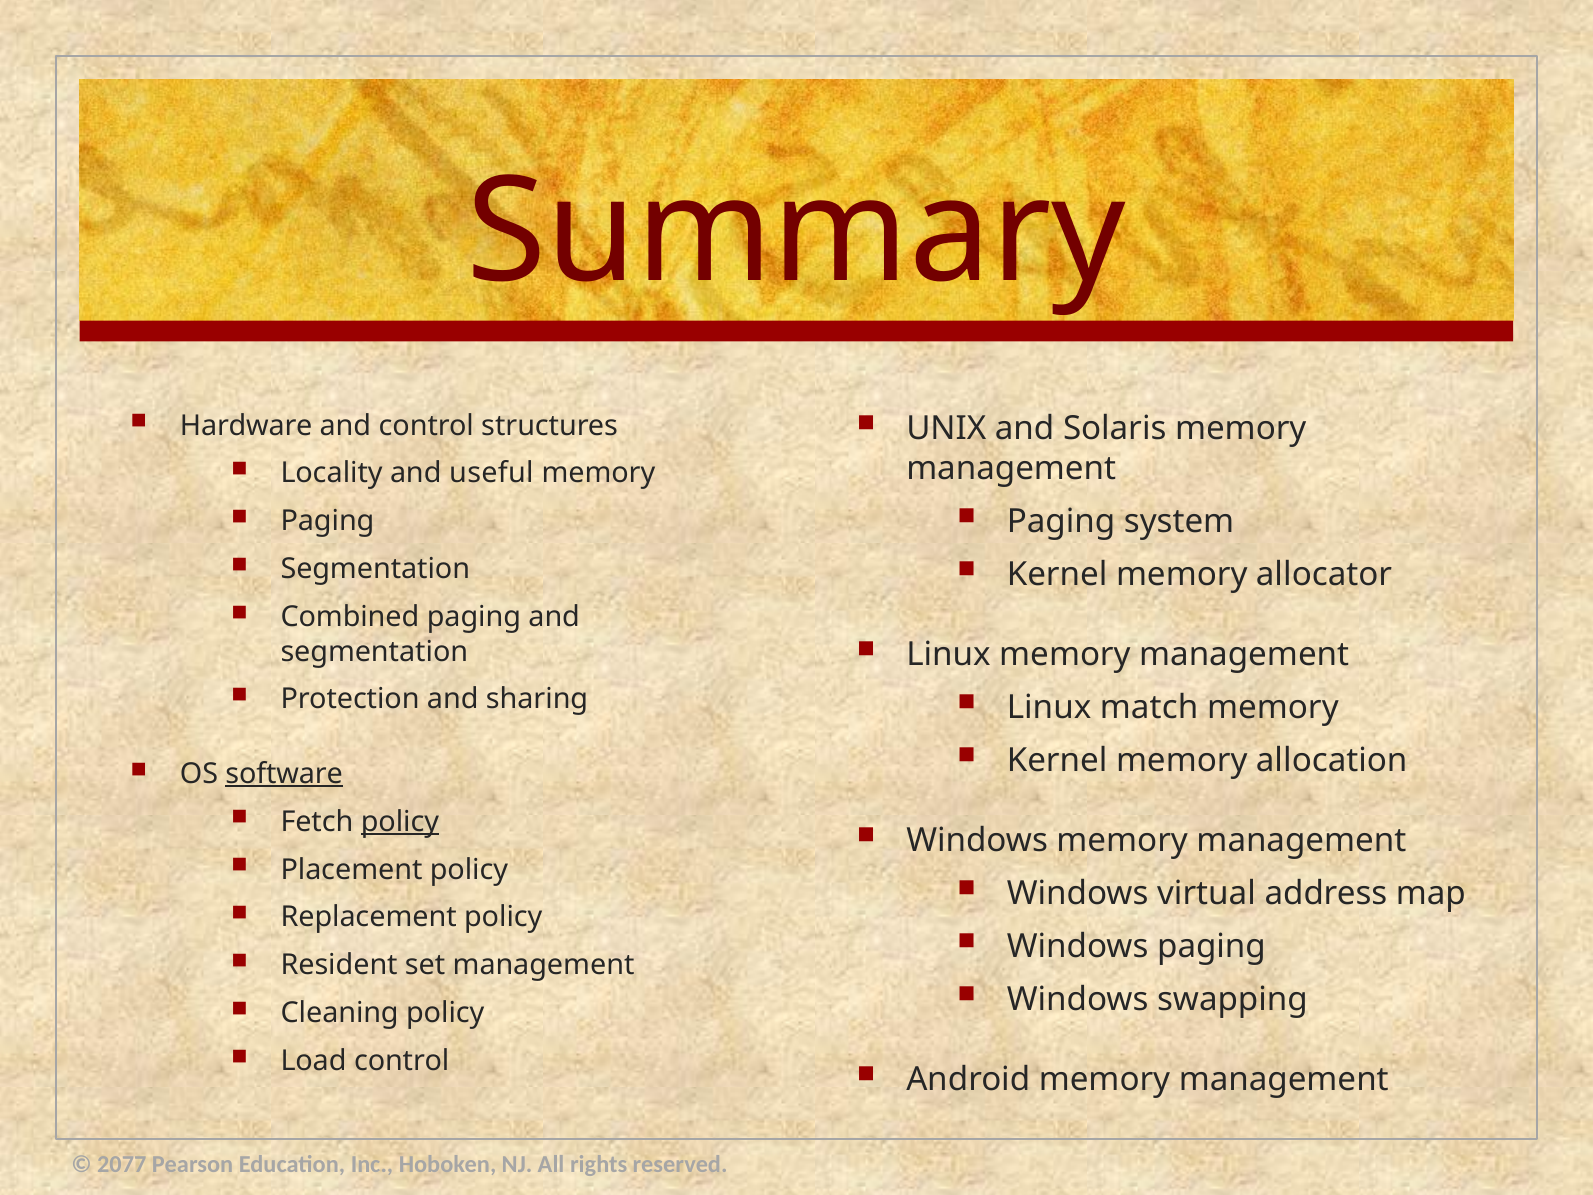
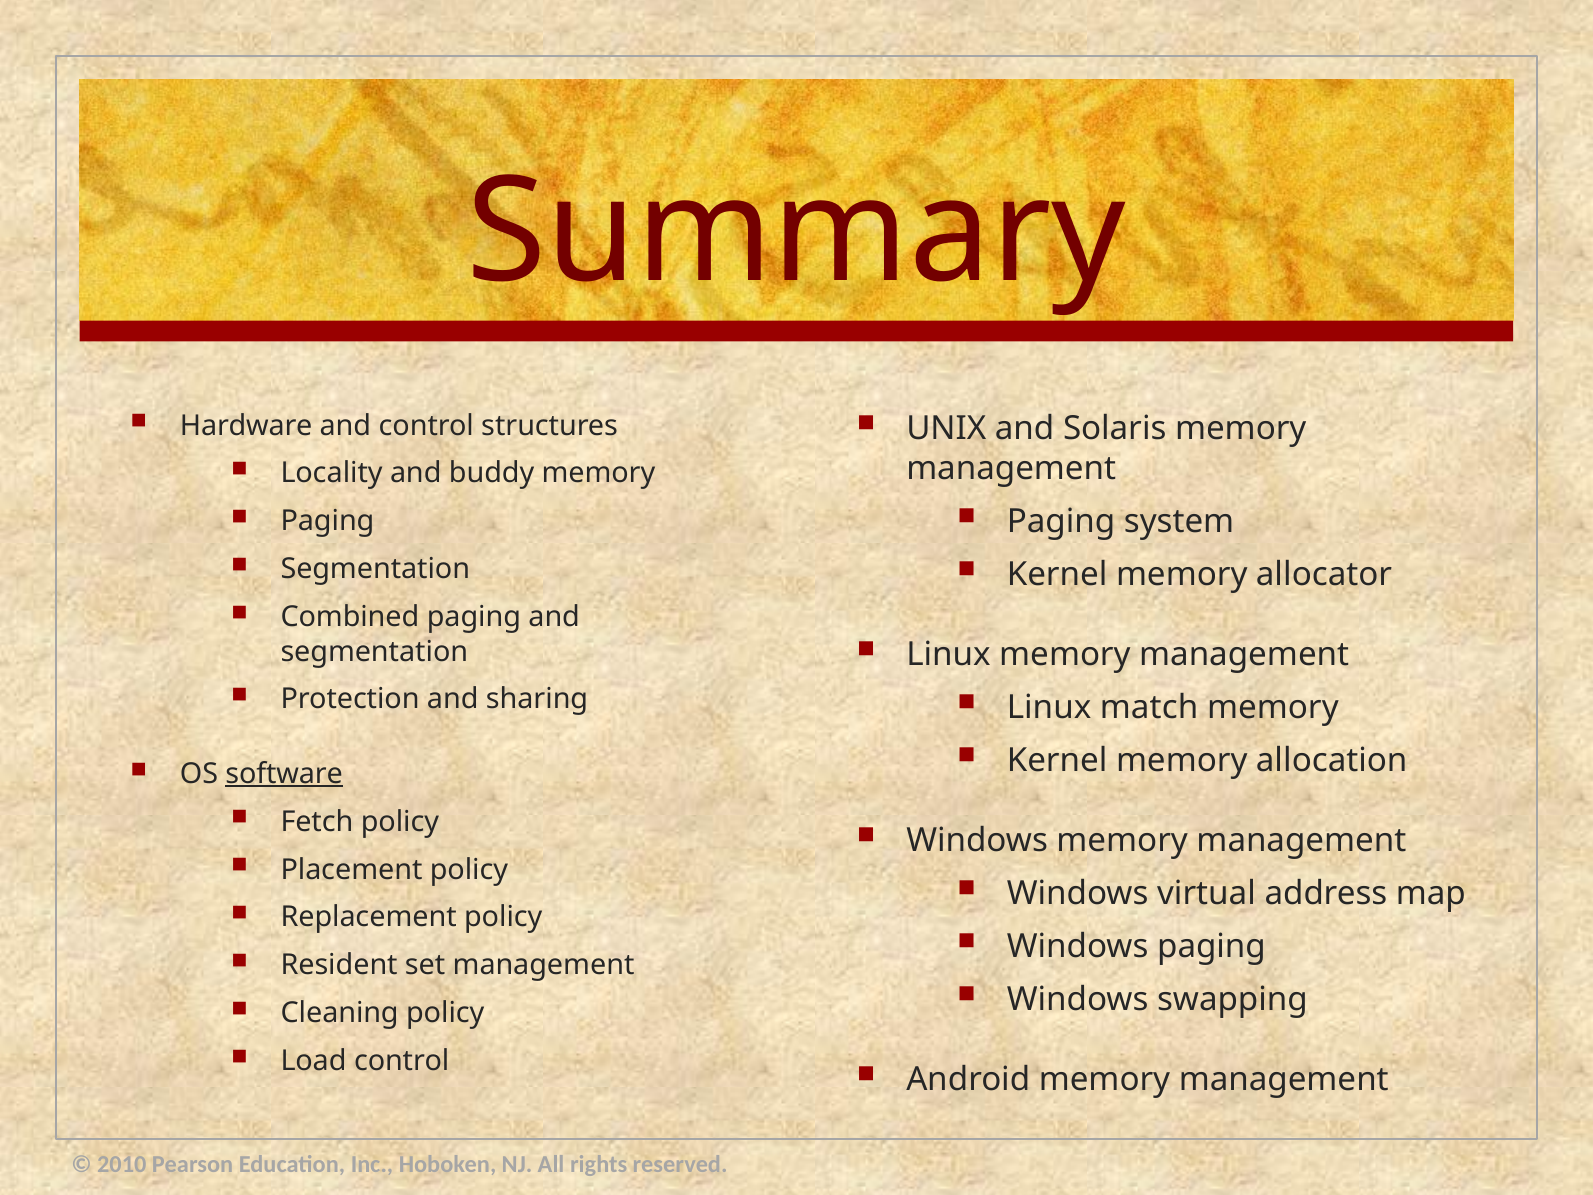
useful: useful -> buddy (492, 473)
policy underline: present -> none (400, 822)
2077: 2077 -> 2010 (122, 1165)
